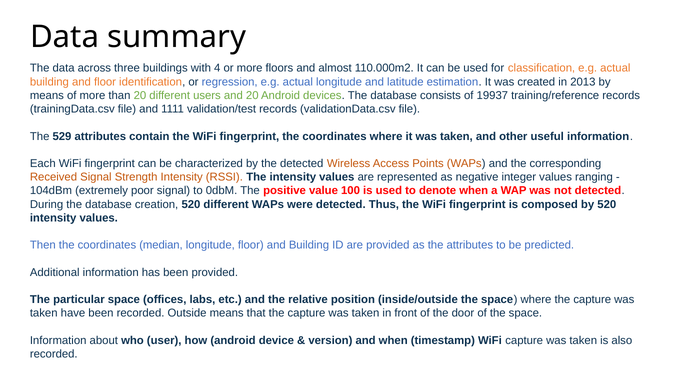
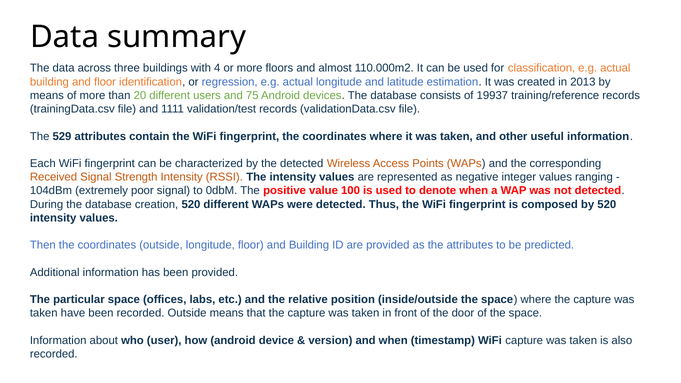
and 20: 20 -> 75 (252, 95)
coordinates median: median -> outside (161, 245)
